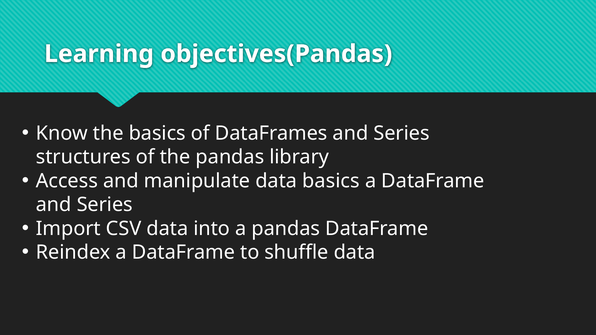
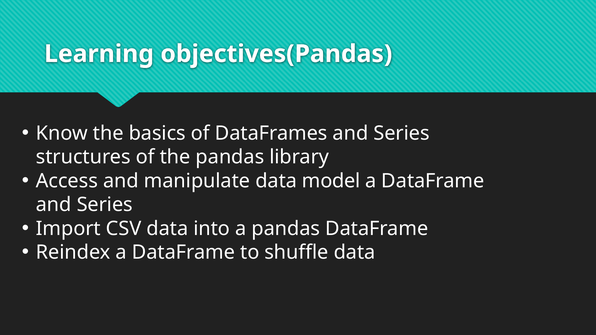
data basics: basics -> model (331, 181)
